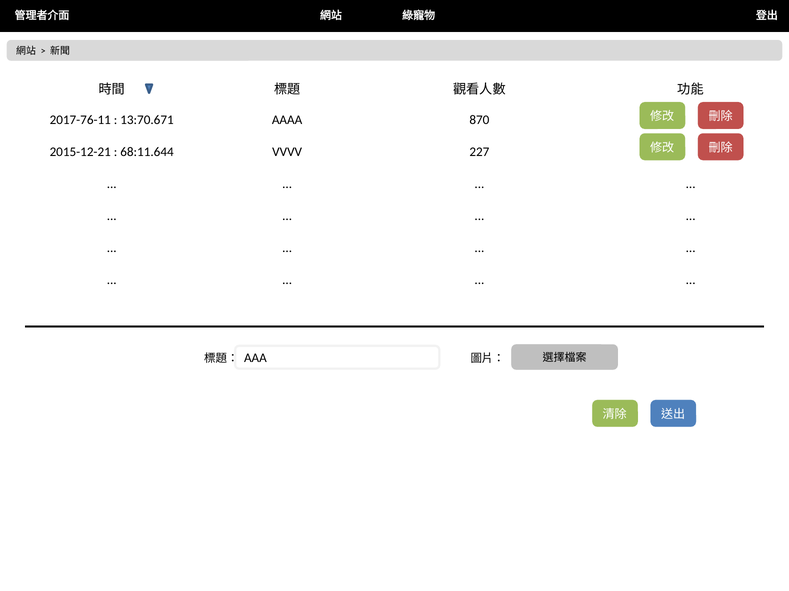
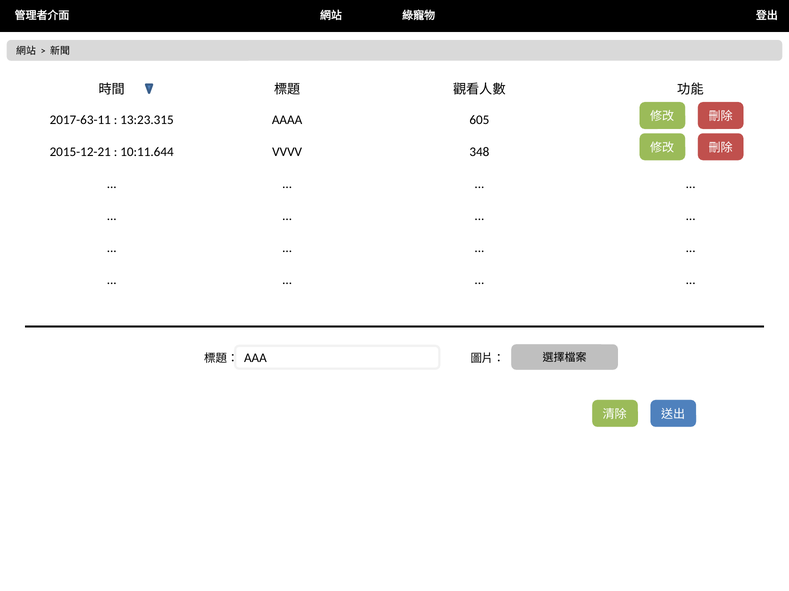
2017-76-11: 2017-76-11 -> 2017-63-11 (80, 120)
13:70.671: 13:70.671 -> 13:23.315 (147, 120)
870: 870 -> 605 (479, 120)
68:11.644: 68:11.644 -> 10:11.644 (147, 152)
227: 227 -> 348 (479, 152)
